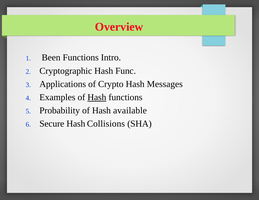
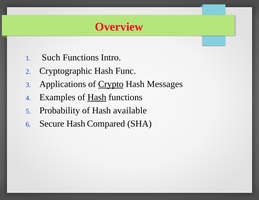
Been: Been -> Such (51, 58)
Crypto underline: none -> present (111, 84)
Collisions: Collisions -> Compared (106, 124)
